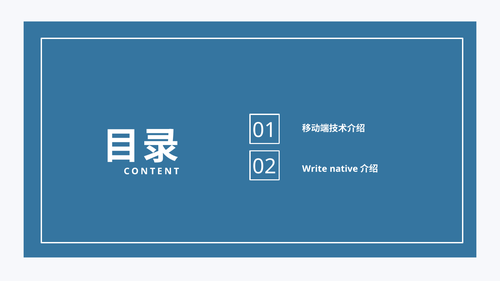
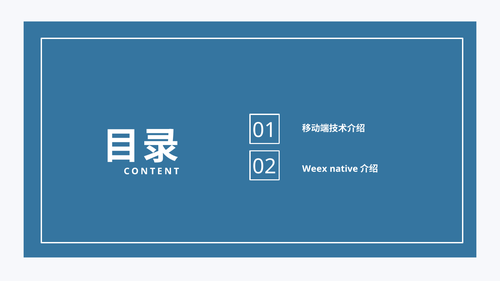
Write: Write -> Weex (315, 169)
